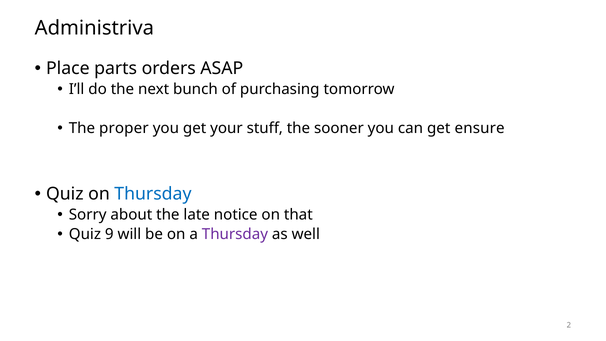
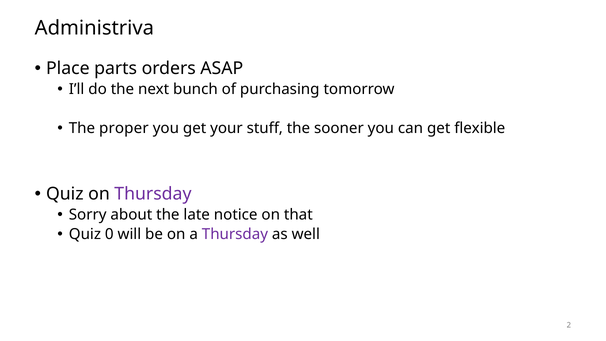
ensure: ensure -> flexible (480, 128)
Thursday colour: blue -> purple (153, 194)
9: 9 -> 0 (109, 234)
